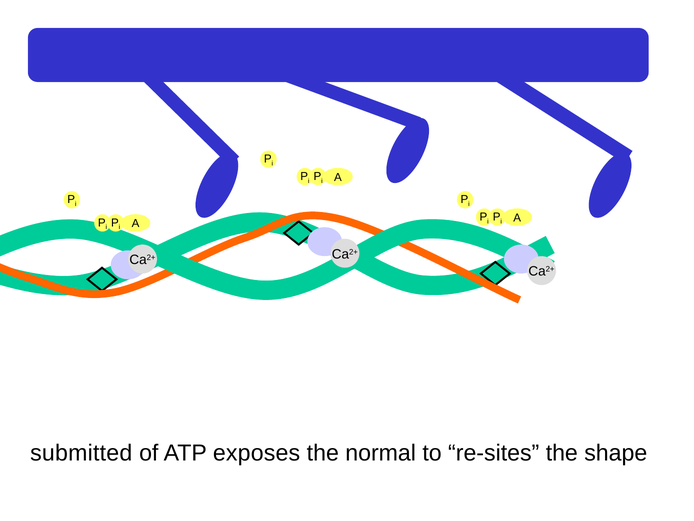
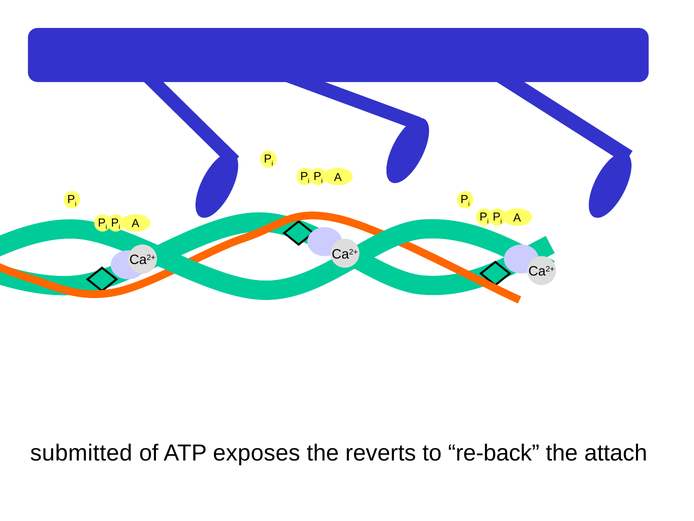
normal: normal -> reverts (381, 453)
re-sites: re-sites -> re-back (494, 453)
shape: shape -> attach (616, 453)
